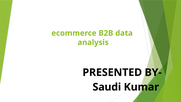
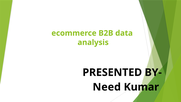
Saudi: Saudi -> Need (107, 87)
